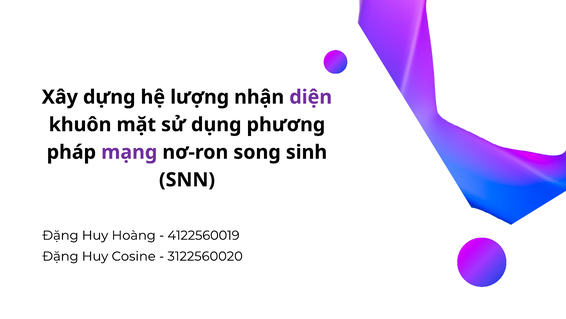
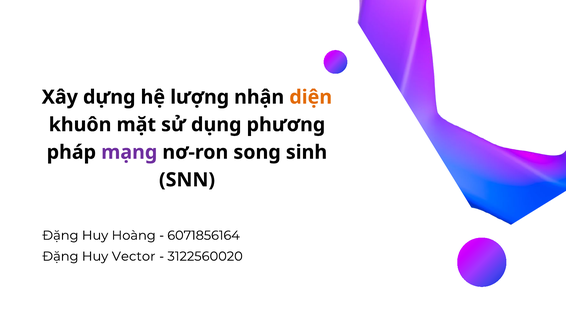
diện colour: purple -> orange (311, 97)
4122560019: 4122560019 -> 6071856164 (204, 235)
Cosine: Cosine -> Vector (134, 256)
